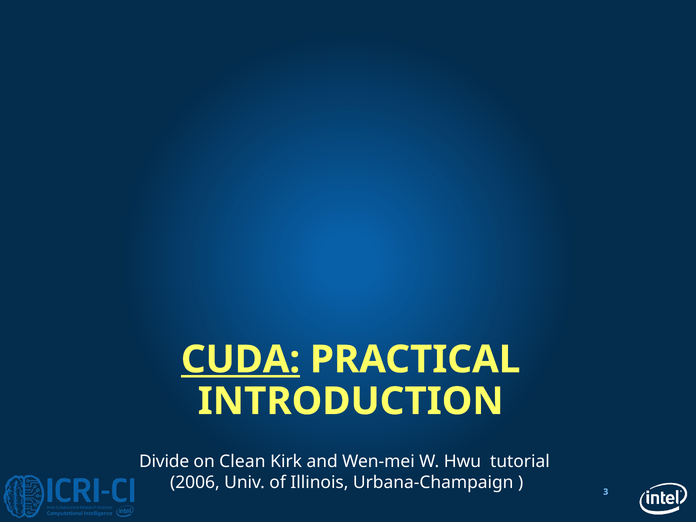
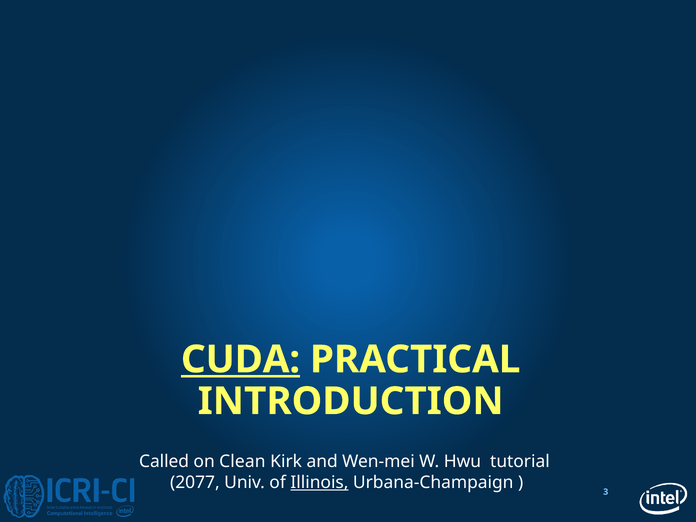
Divide: Divide -> Called (164, 462)
2006: 2006 -> 2077 (195, 483)
Illinois underline: none -> present (319, 483)
